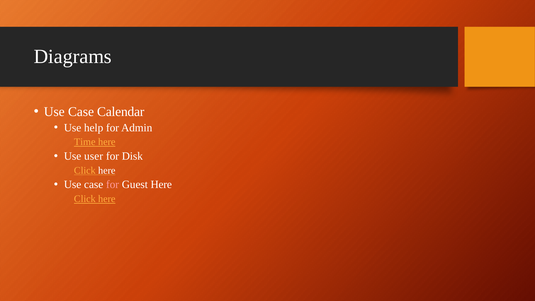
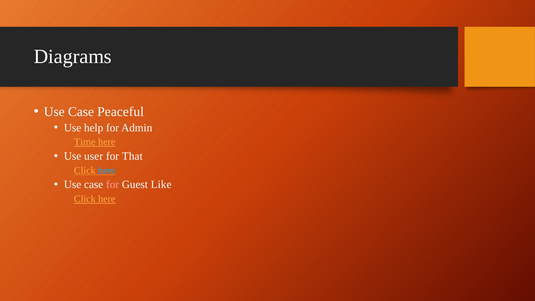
Calendar: Calendar -> Peaceful (121, 112)
Disk: Disk -> That (132, 156)
here colour: white -> light blue (107, 170)
Guest Here: Here -> Like (161, 185)
